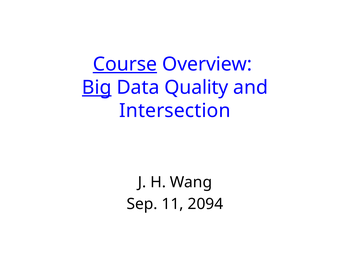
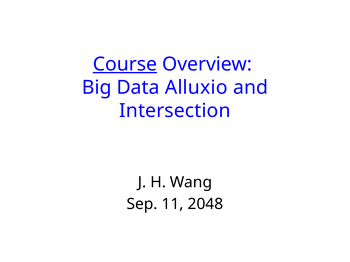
Big underline: present -> none (97, 88)
Quality: Quality -> Alluxio (196, 88)
2094: 2094 -> 2048 (205, 204)
